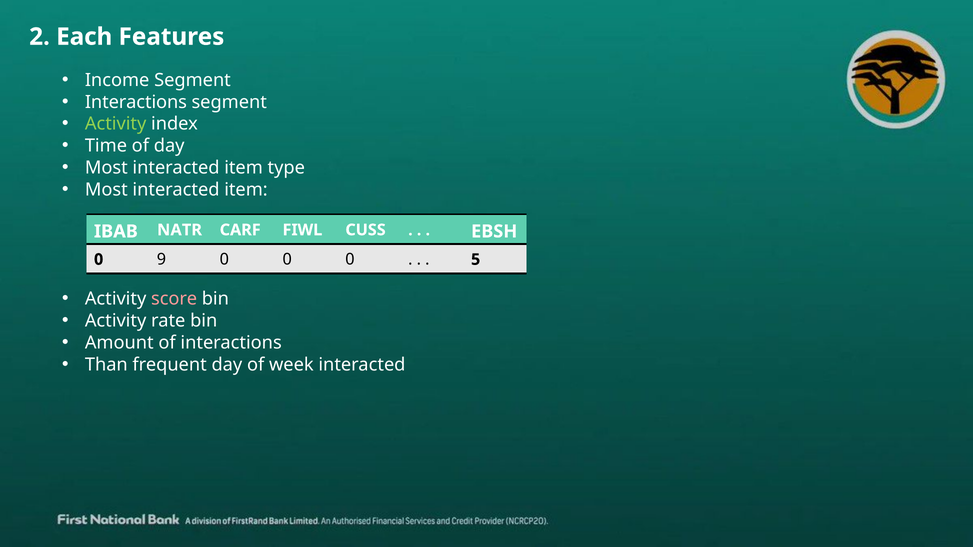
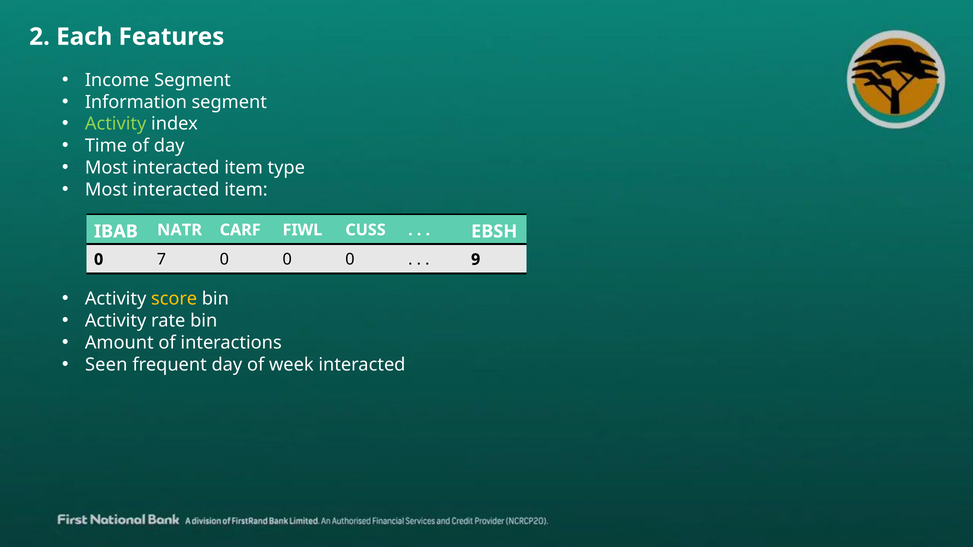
Interactions: Interactions -> Information (136, 102)
9: 9 -> 7 (161, 260)
5: 5 -> 9 (476, 260)
score colour: pink -> yellow (174, 299)
Than: Than -> Seen (106, 365)
